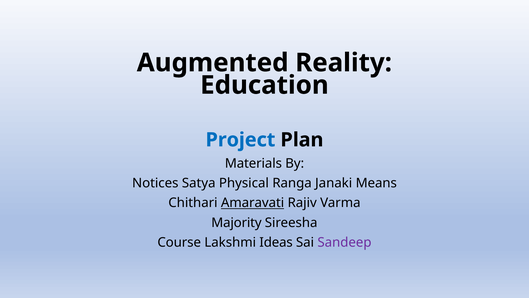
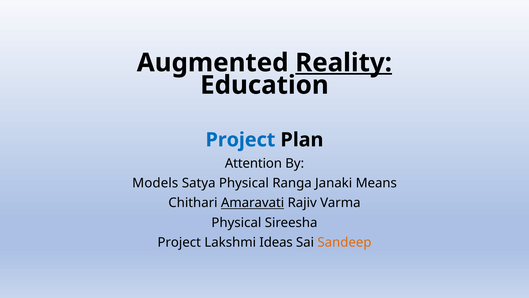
Reality underline: none -> present (344, 63)
Materials: Materials -> Attention (253, 163)
Notices: Notices -> Models (155, 183)
Majority: Majority -> Physical (236, 222)
Course: Course -> Project (179, 242)
Sandeep colour: purple -> orange (344, 242)
